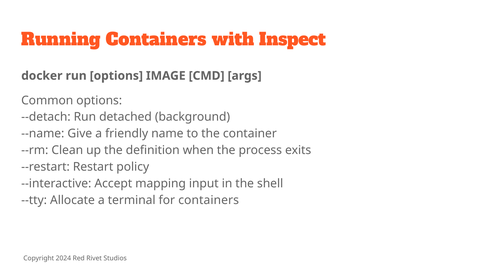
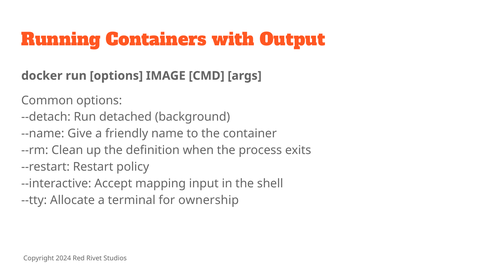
Inspect: Inspect -> Output (292, 40)
for containers: containers -> ownership (209, 200)
